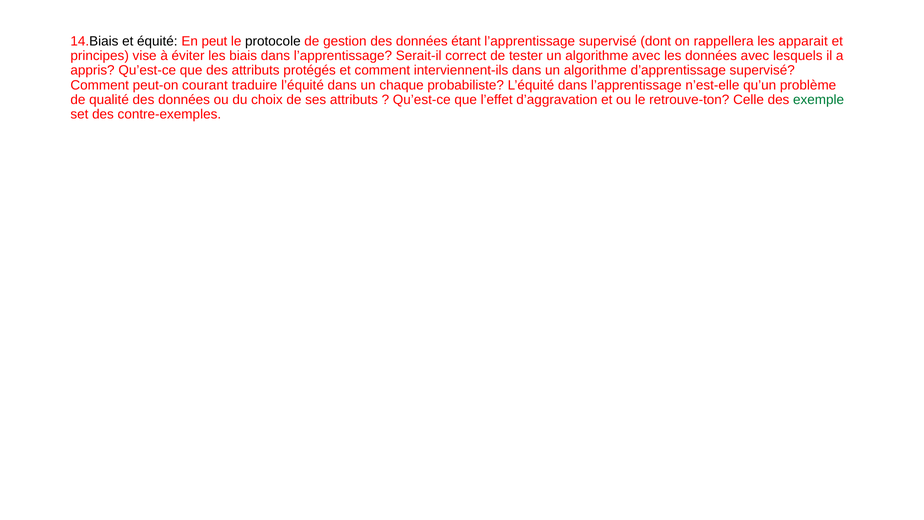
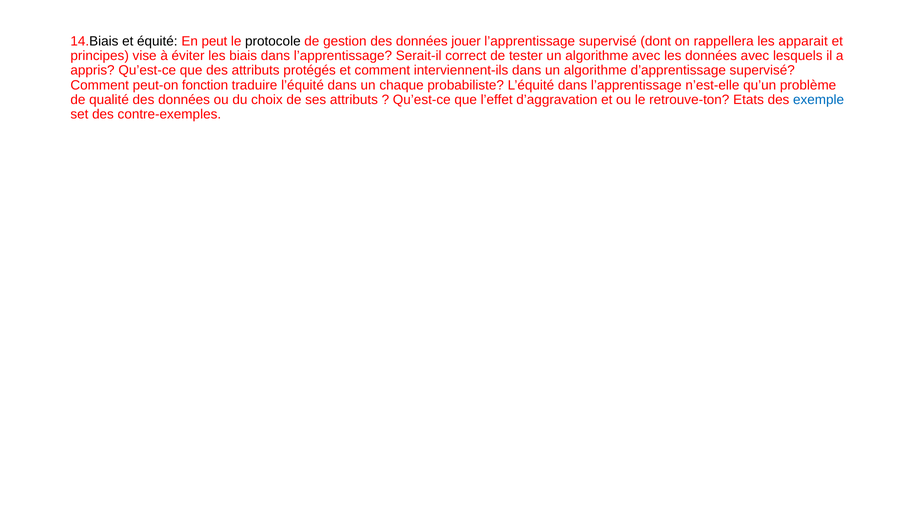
étant: étant -> jouer (466, 41)
courant: courant -> fonction (205, 85)
Celle: Celle -> Etats (749, 100)
exemple colour: green -> blue (819, 100)
